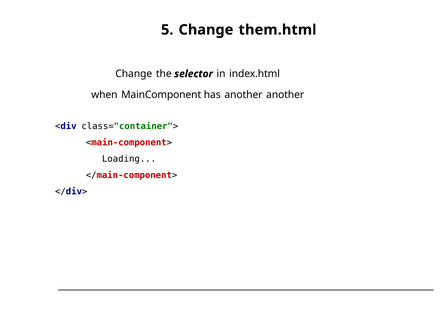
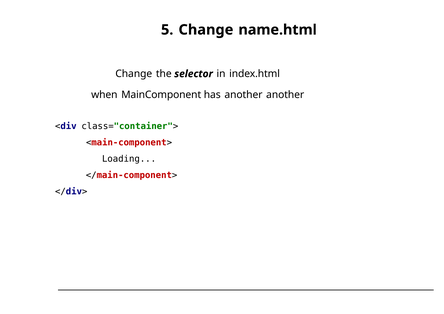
them.html: them.html -> name.html (278, 30)
